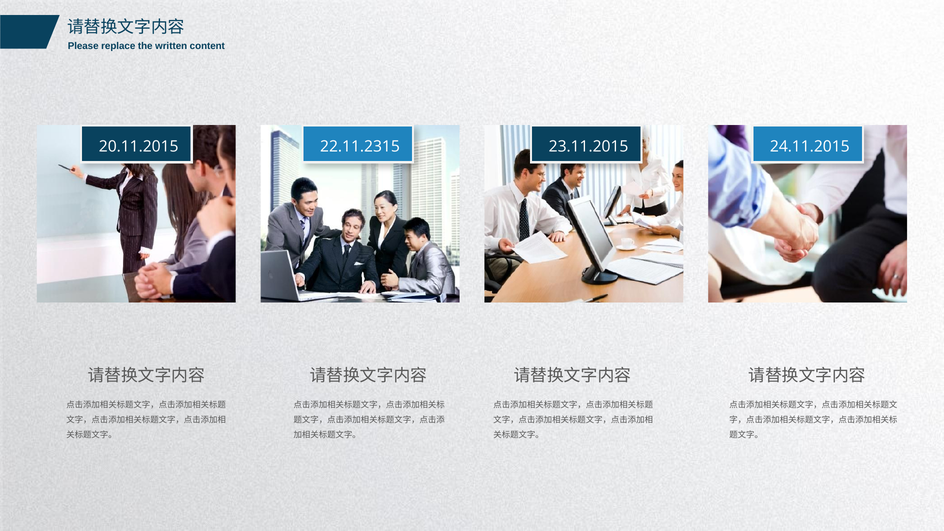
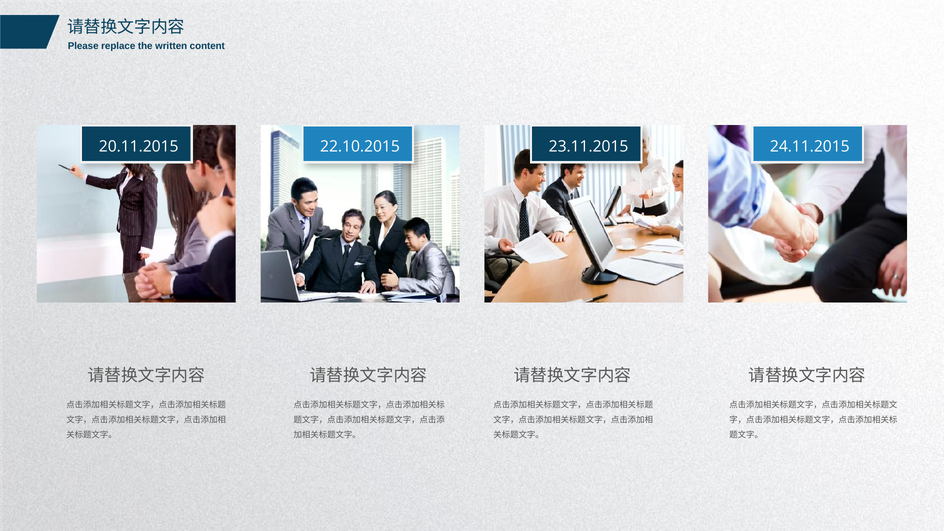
22.11.2315: 22.11.2315 -> 22.10.2015 (360, 147)
